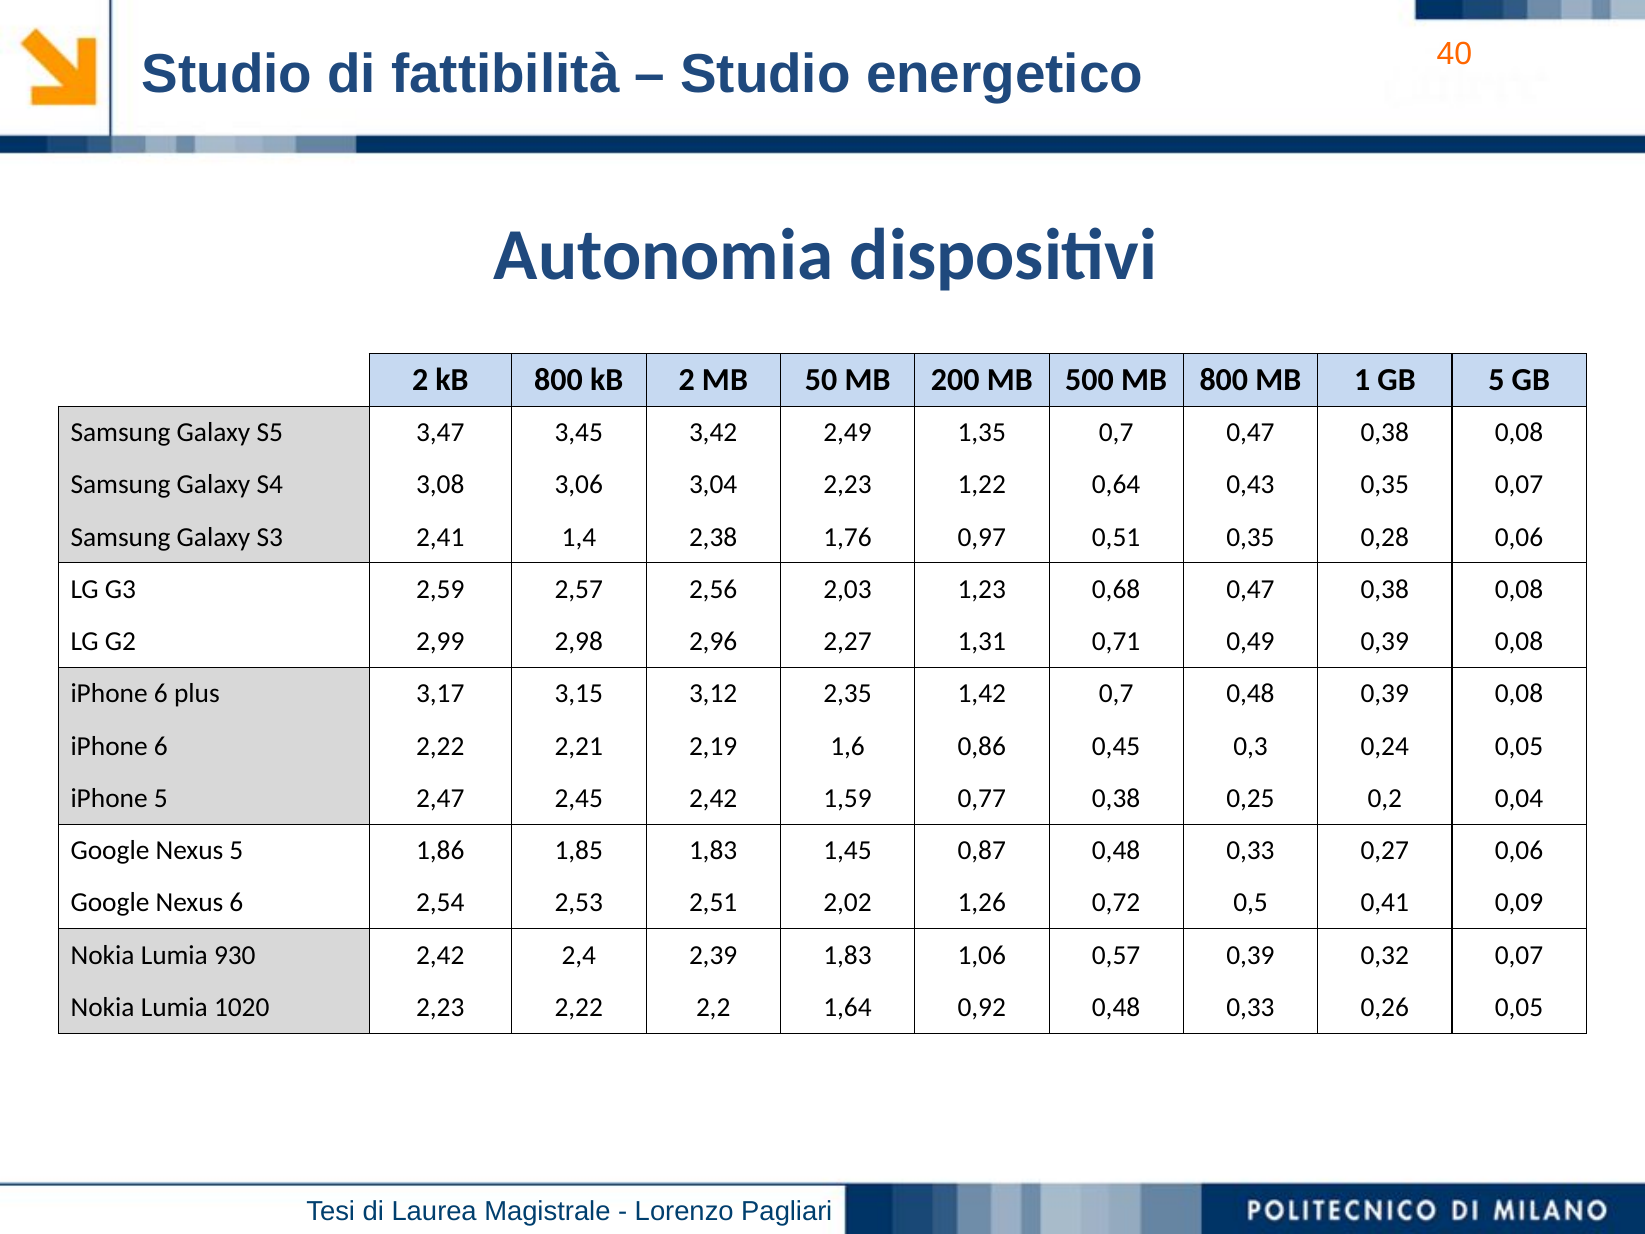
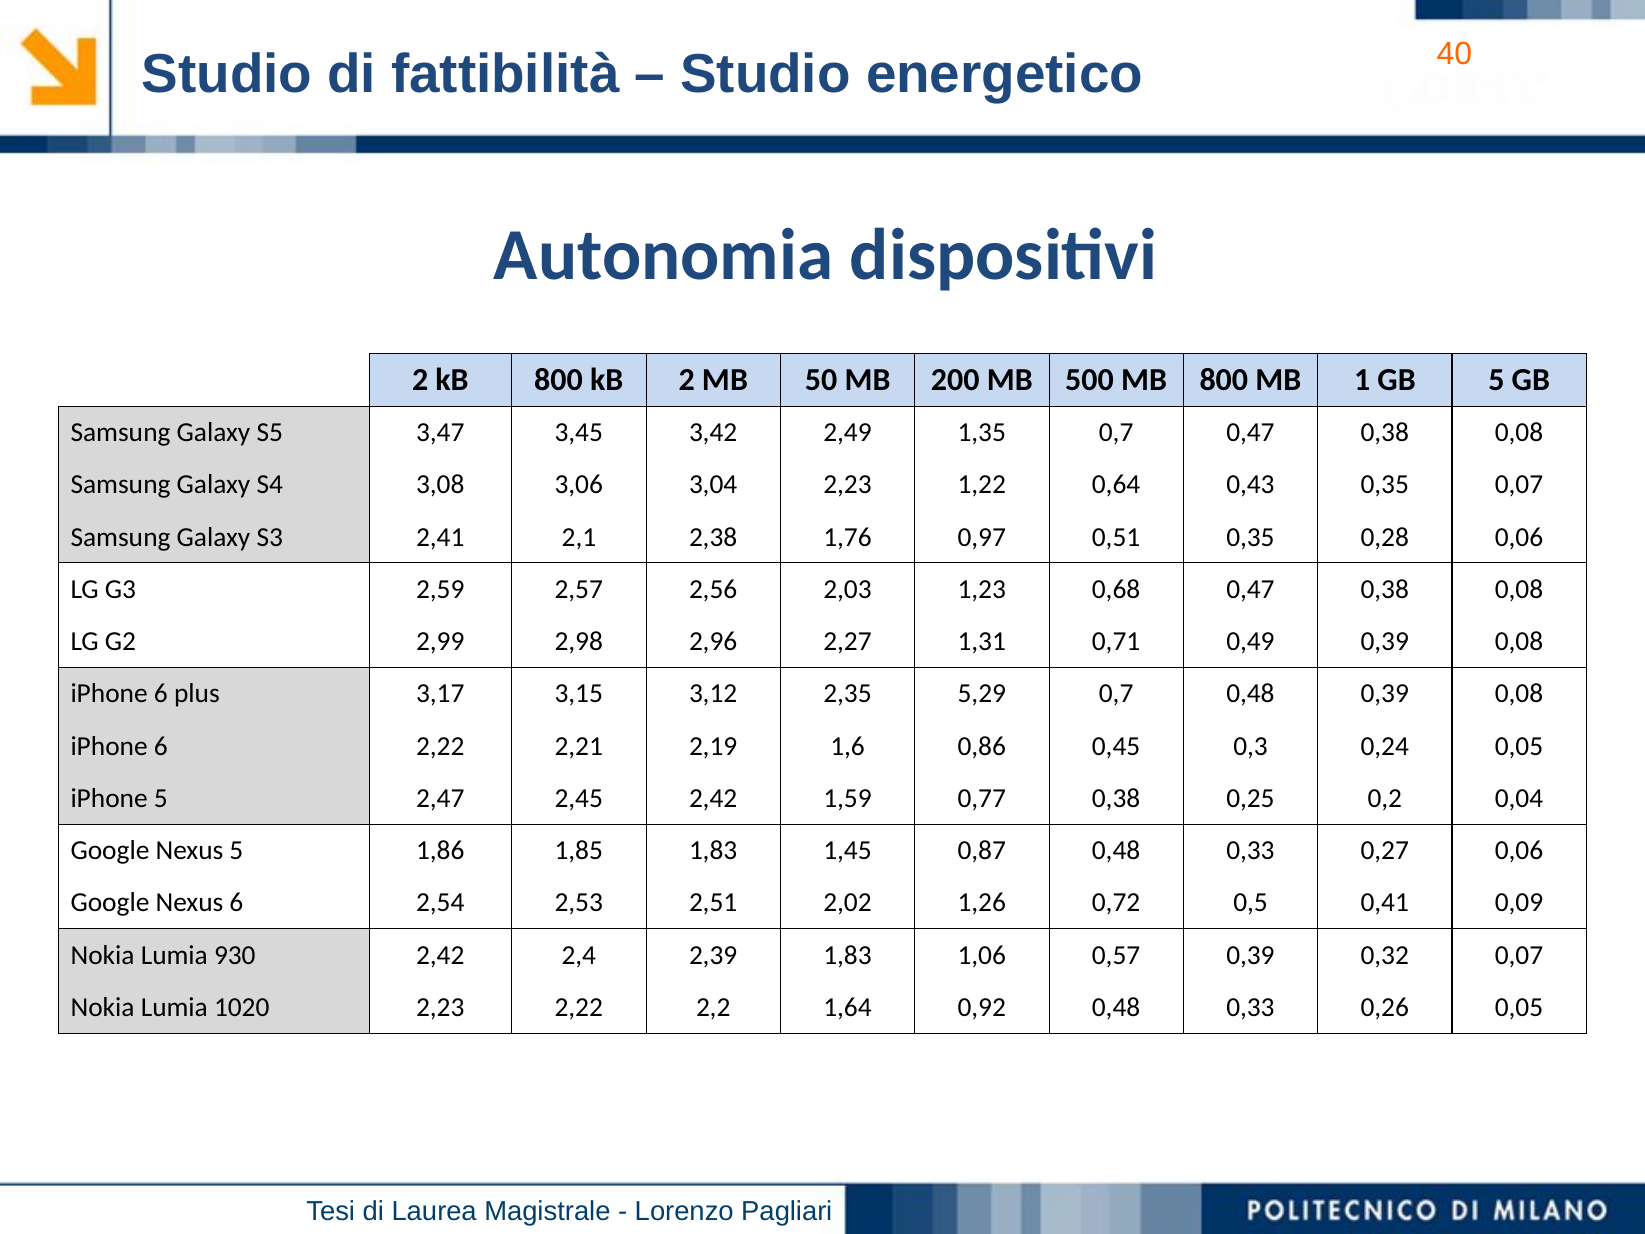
1,4: 1,4 -> 2,1 (579, 537)
1,42: 1,42 -> 5,29 (982, 694)
